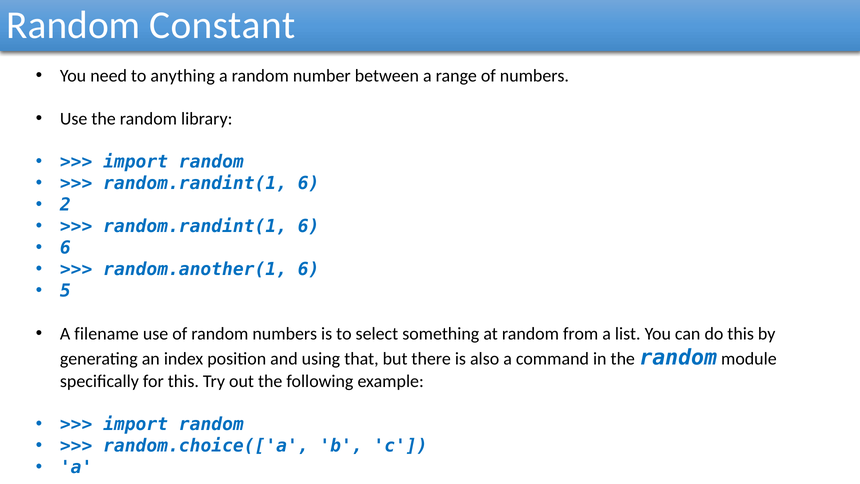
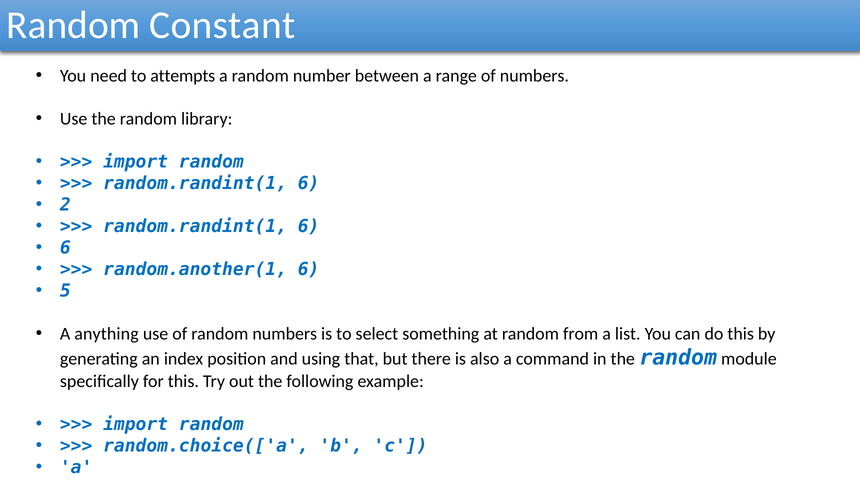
anything: anything -> attempts (183, 76)
filename: filename -> anything (107, 334)
